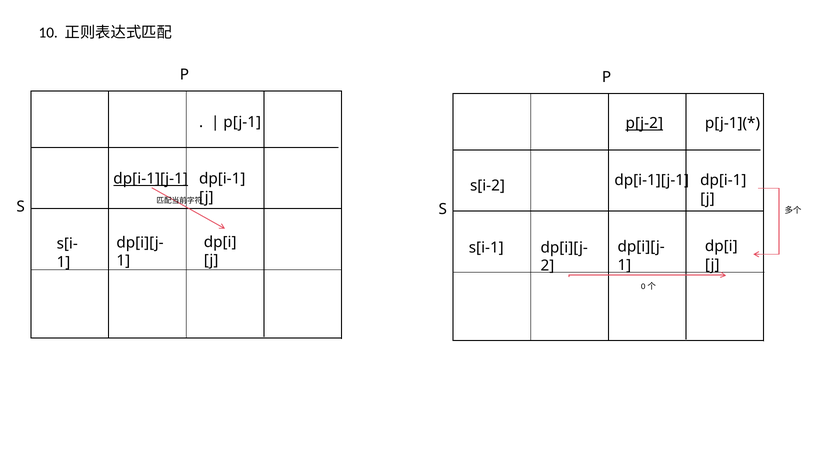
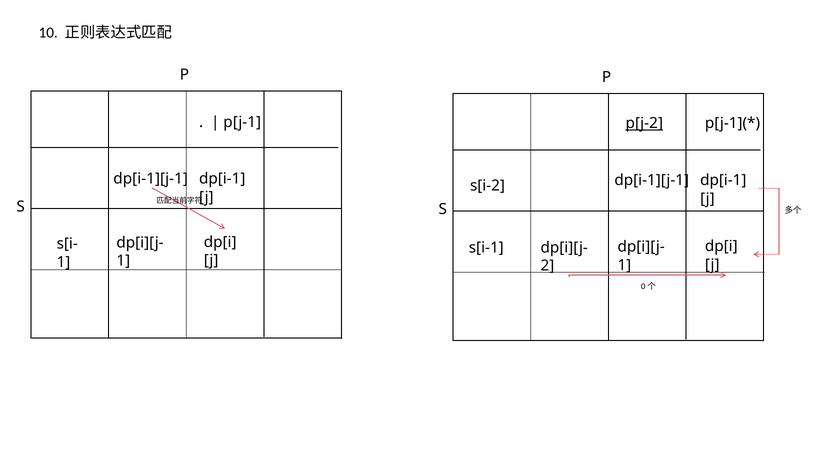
dp[i-1][j-1 underline: present -> none (151, 179)
